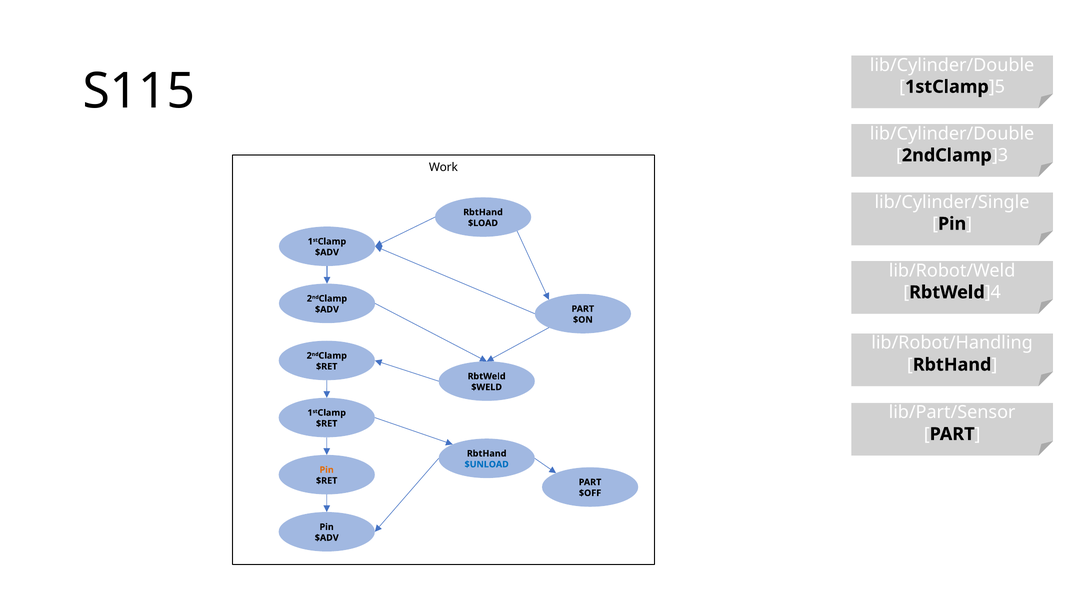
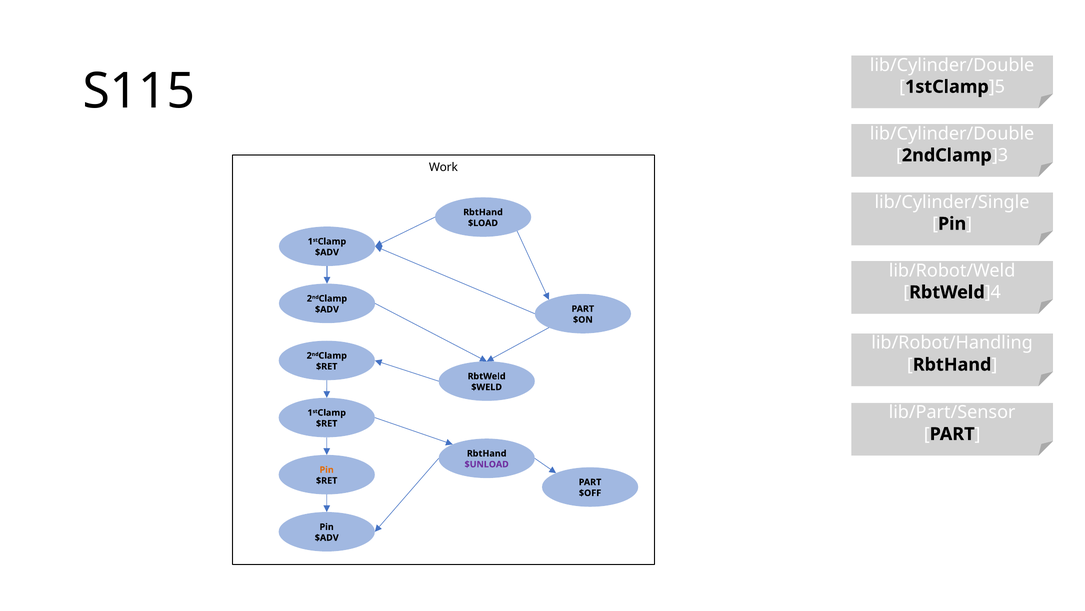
$UNLOAD colour: blue -> purple (487, 464)
